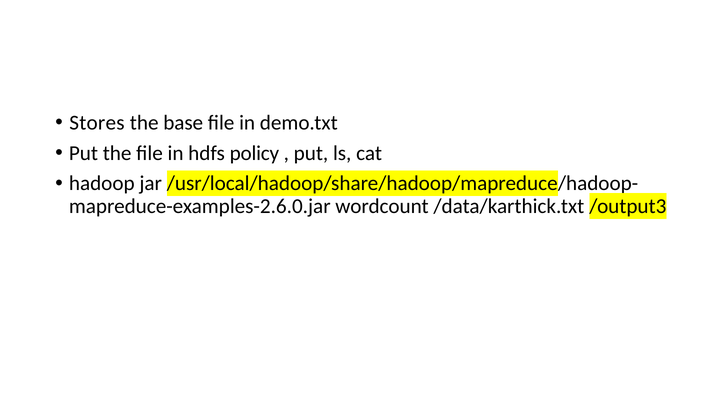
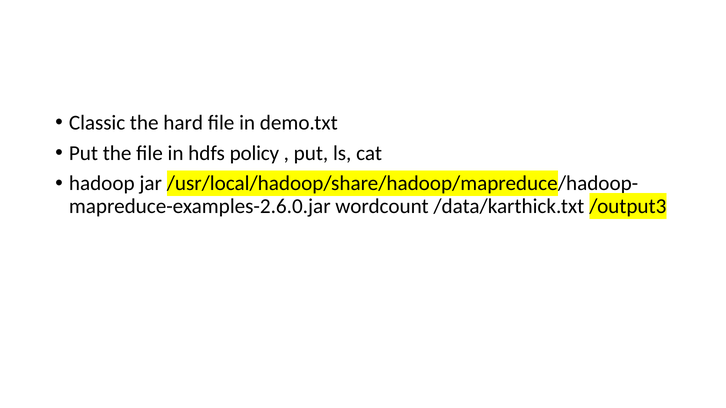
Stores: Stores -> Classic (97, 123)
base: base -> hard (183, 123)
